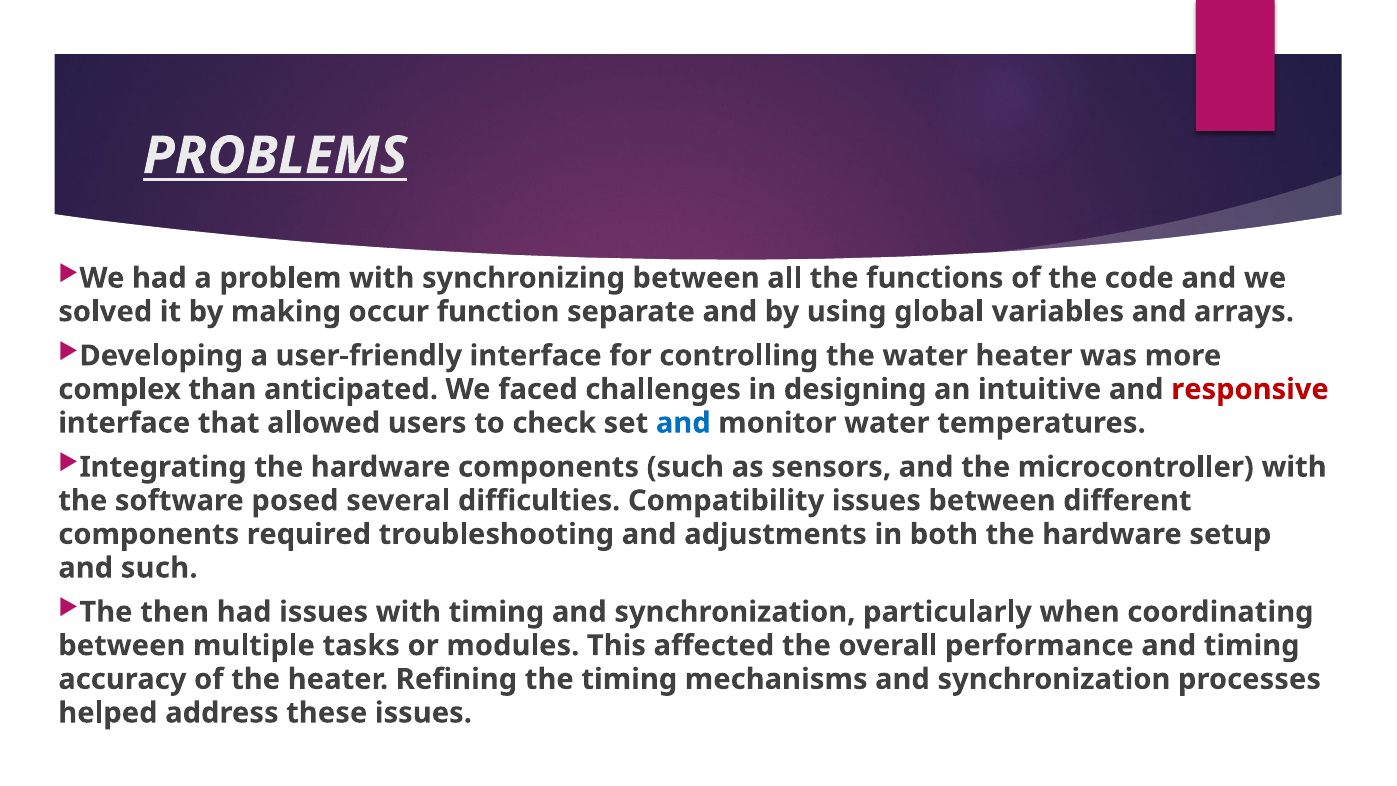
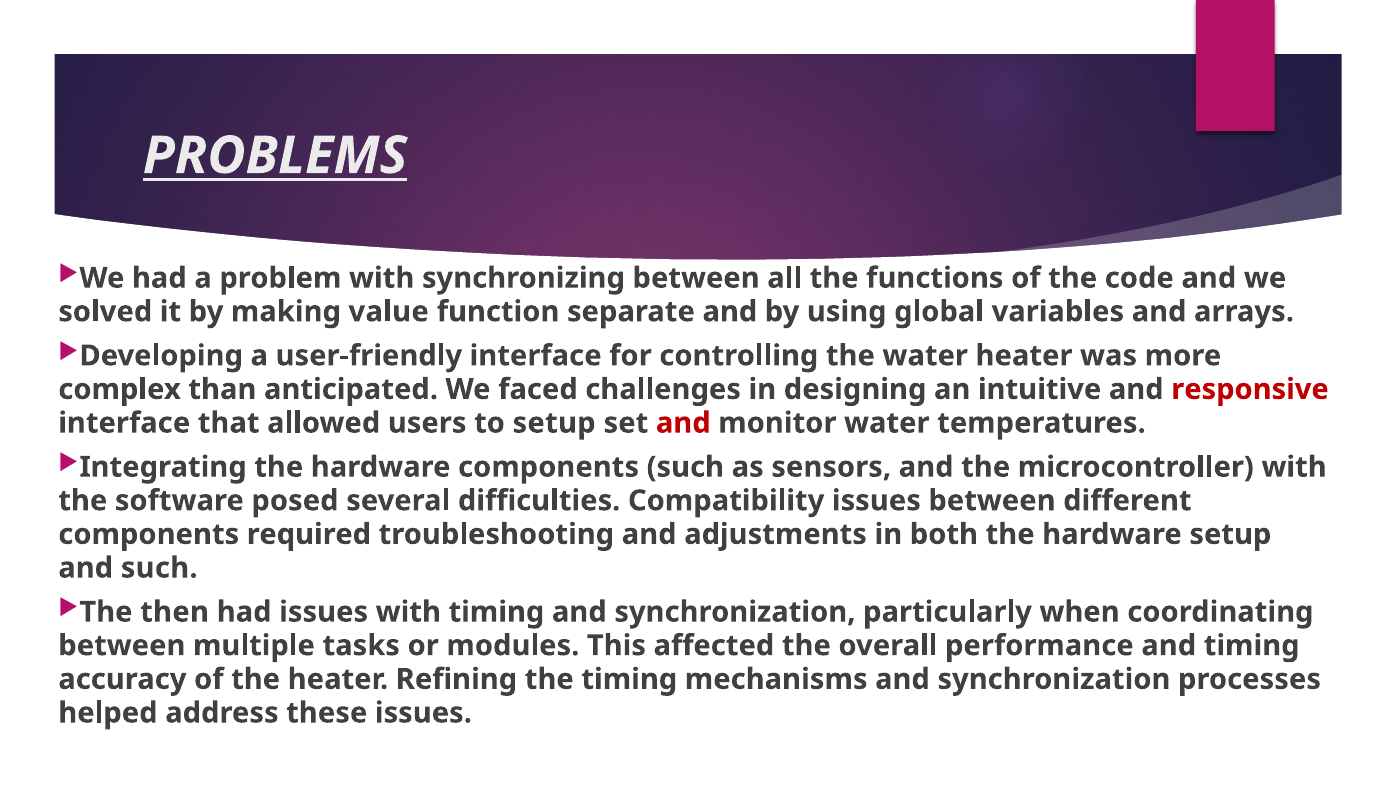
occur: occur -> value (389, 312)
to check: check -> setup (554, 423)
and colour: blue -> red (683, 423)
